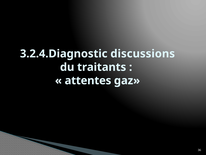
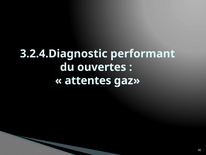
discussions: discussions -> performant (143, 54)
traitants: traitants -> ouvertes (102, 67)
